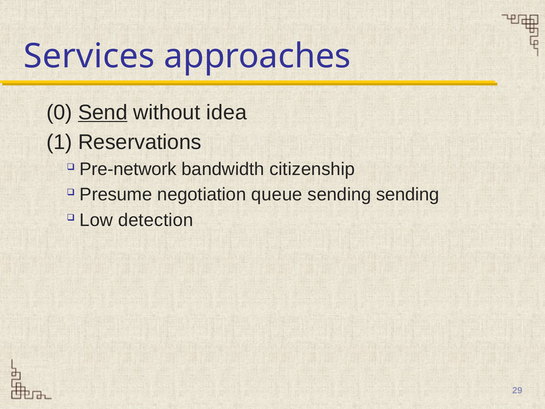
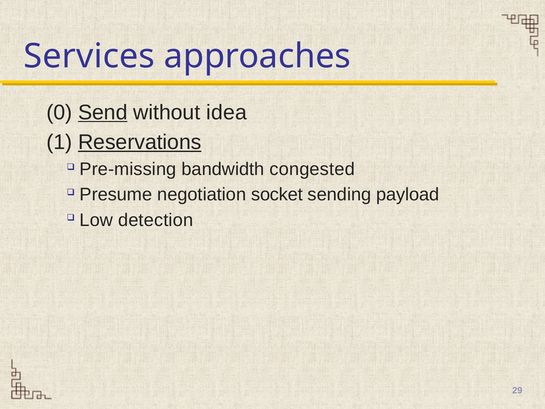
Reservations underline: none -> present (140, 142)
Pre-network: Pre-network -> Pre-missing (128, 169)
citizenship: citizenship -> congested (312, 169)
queue: queue -> socket (277, 194)
sending sending: sending -> payload (408, 194)
